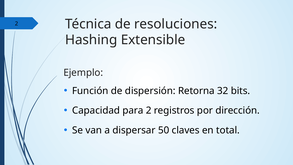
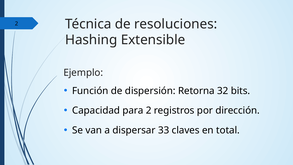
50: 50 -> 33 (164, 130)
